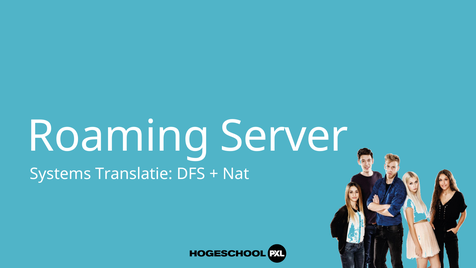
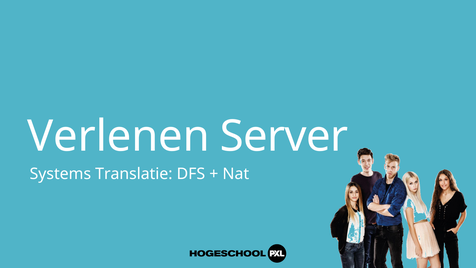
Roaming: Roaming -> Verlenen (118, 136)
